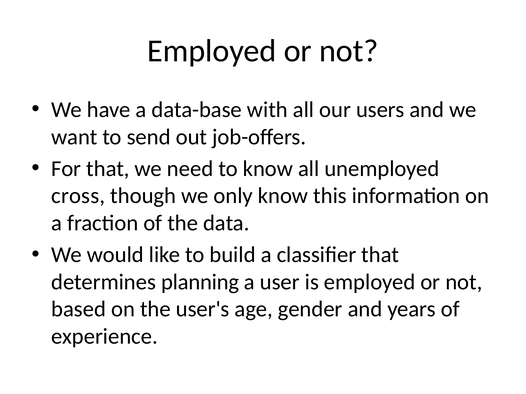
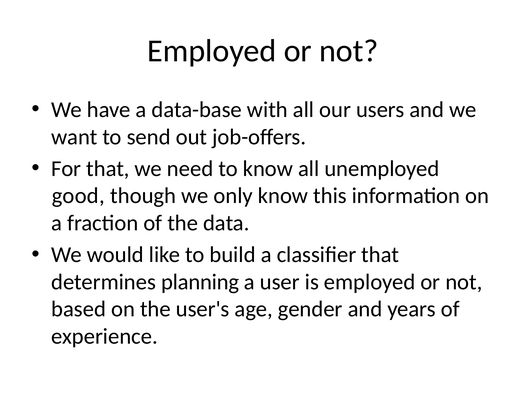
cross: cross -> good (78, 196)
